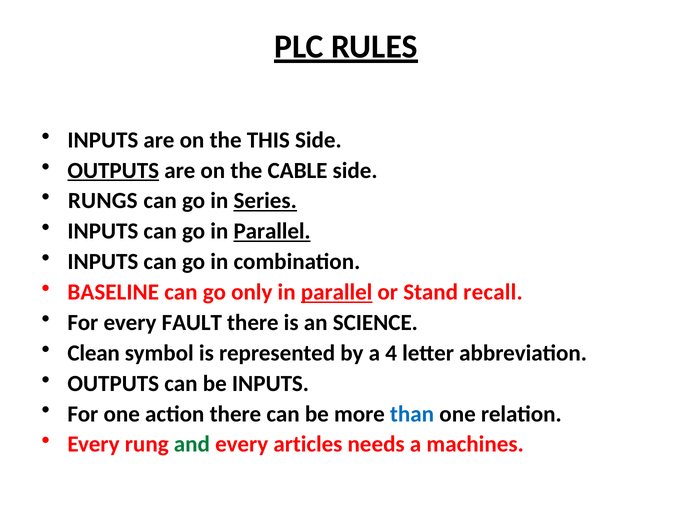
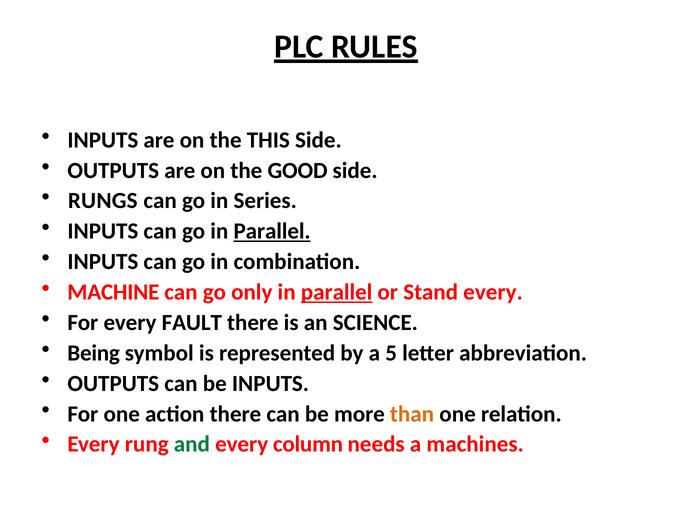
OUTPUTS underline: present -> none (113, 170)
CABLE: CABLE -> GOOD (298, 170)
Series underline: present -> none (265, 201)
BASELINE: BASELINE -> MACHINE (113, 292)
Stand recall: recall -> every (493, 292)
Clean: Clean -> Being (94, 353)
4: 4 -> 5 (391, 353)
than colour: blue -> orange (412, 414)
articles: articles -> column (308, 444)
